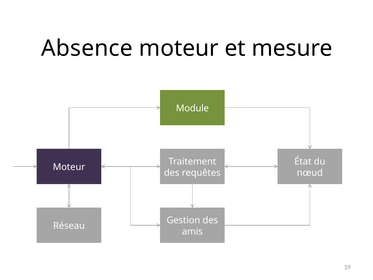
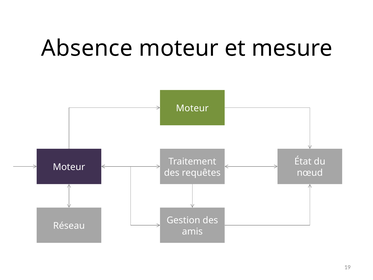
Module: Module -> Moteur (192, 108)
